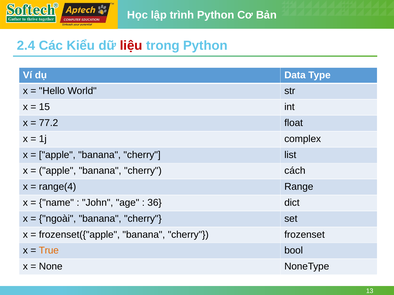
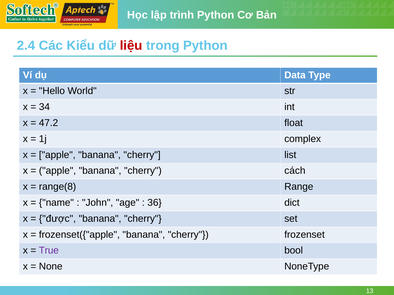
15: 15 -> 34 (44, 107)
77.2: 77.2 -> 47.2 (49, 123)
range(4: range(4 -> range(8 (58, 187)
ngoài: ngoài -> được (57, 219)
True colour: orange -> purple (49, 251)
